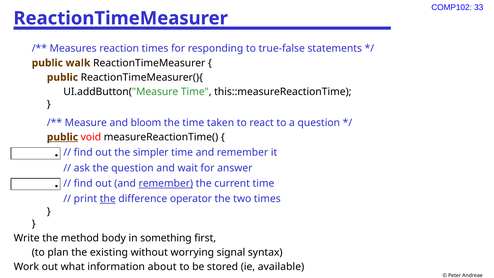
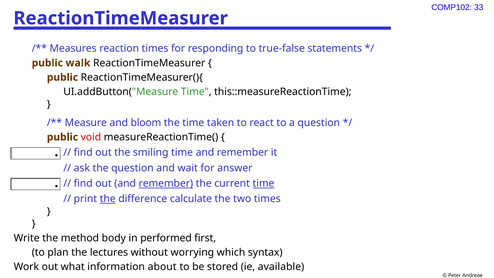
public underline: present -> none (62, 137)
simpler: simpler -> smiling (151, 152)
time underline: none -> present (263, 183)
operator: operator -> calculate (191, 199)
something: something -> performed (166, 238)
existing: existing -> lectures (109, 252)
signal: signal -> which (231, 252)
